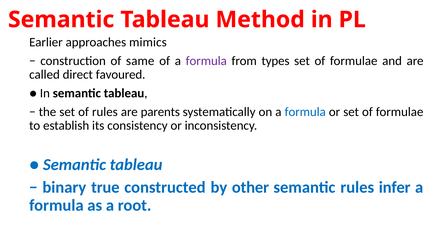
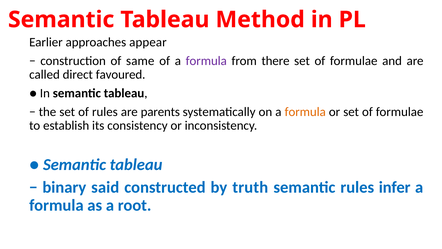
mimics: mimics -> appear (148, 42)
types: types -> there (276, 61)
formula colour: blue -> orange (305, 112)
true: true -> said (105, 187)
other: other -> truth (250, 187)
